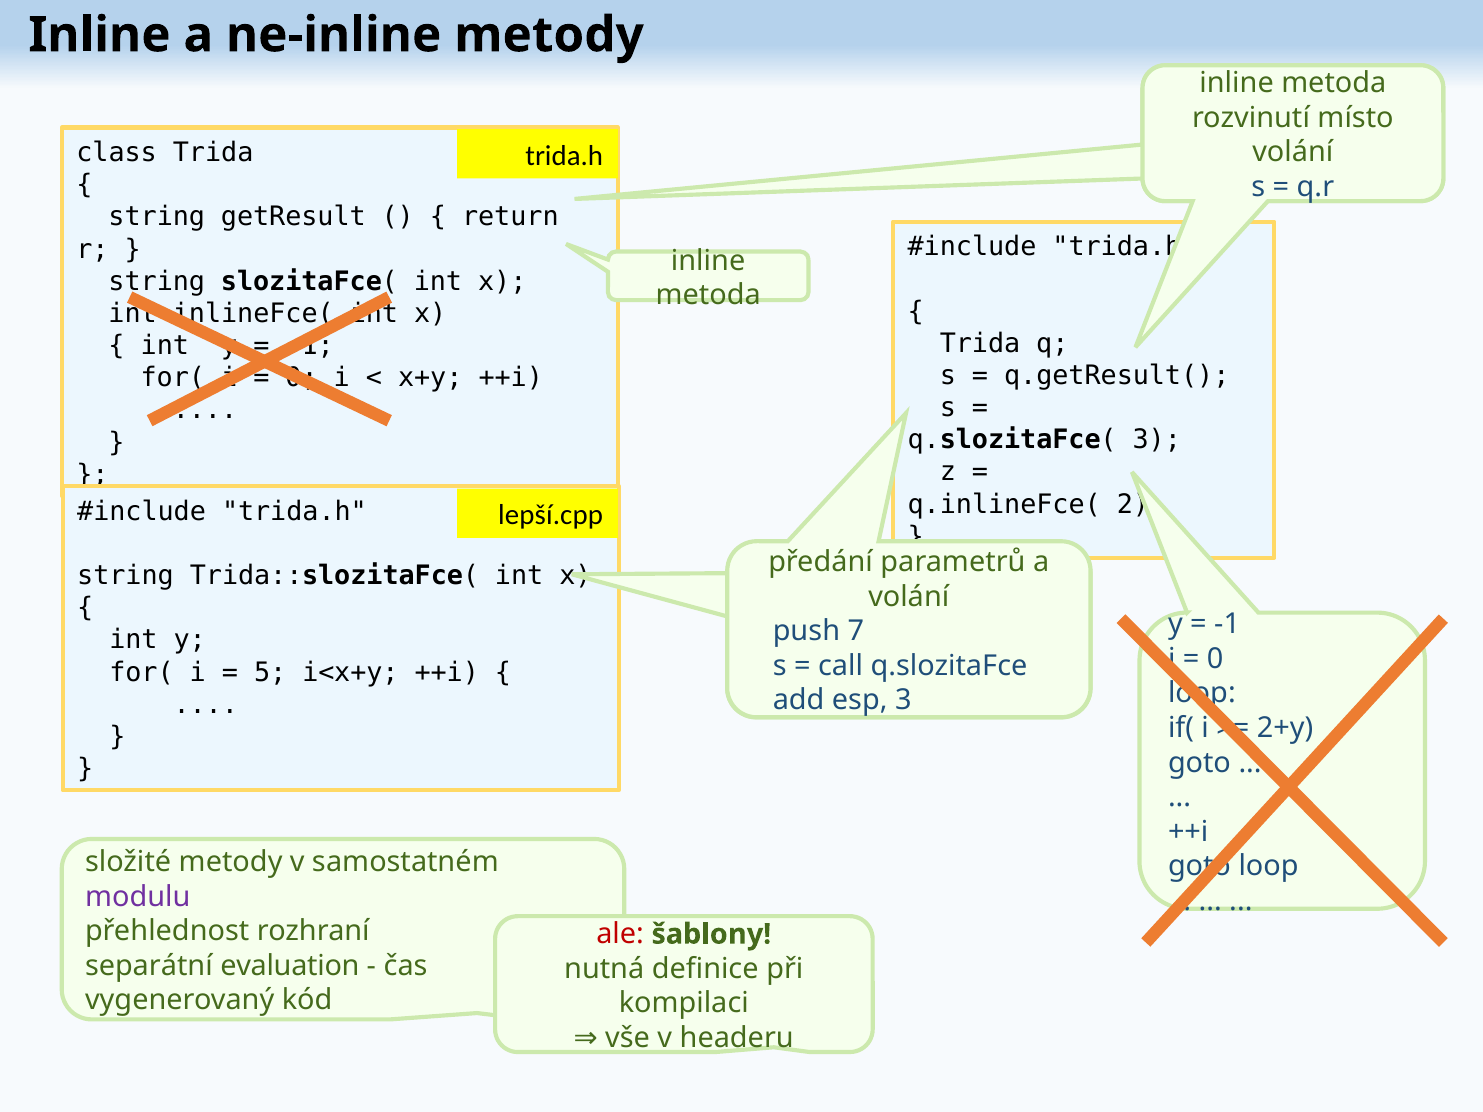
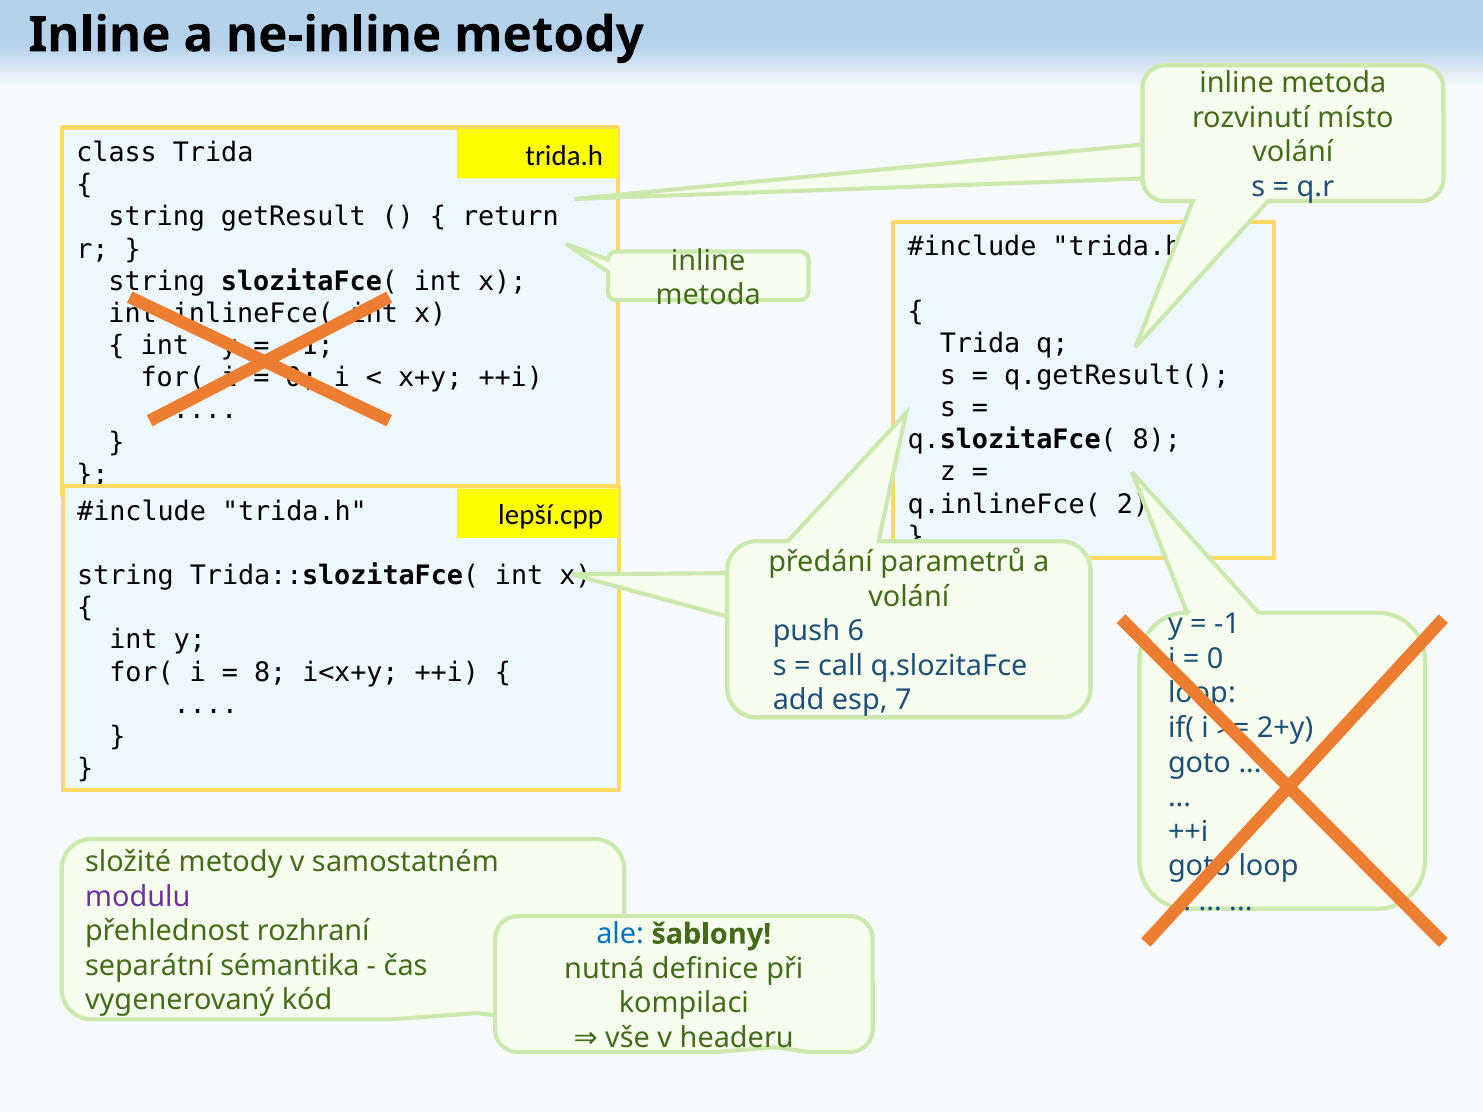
3: 3 -> 8 (1157, 440)
7: 7 -> 6 (856, 631)
5: 5 -> 8 (270, 672)
esp 3: 3 -> 7 (903, 701)
ale colour: red -> blue (620, 934)
evaluation: evaluation -> sémantika (290, 966)
